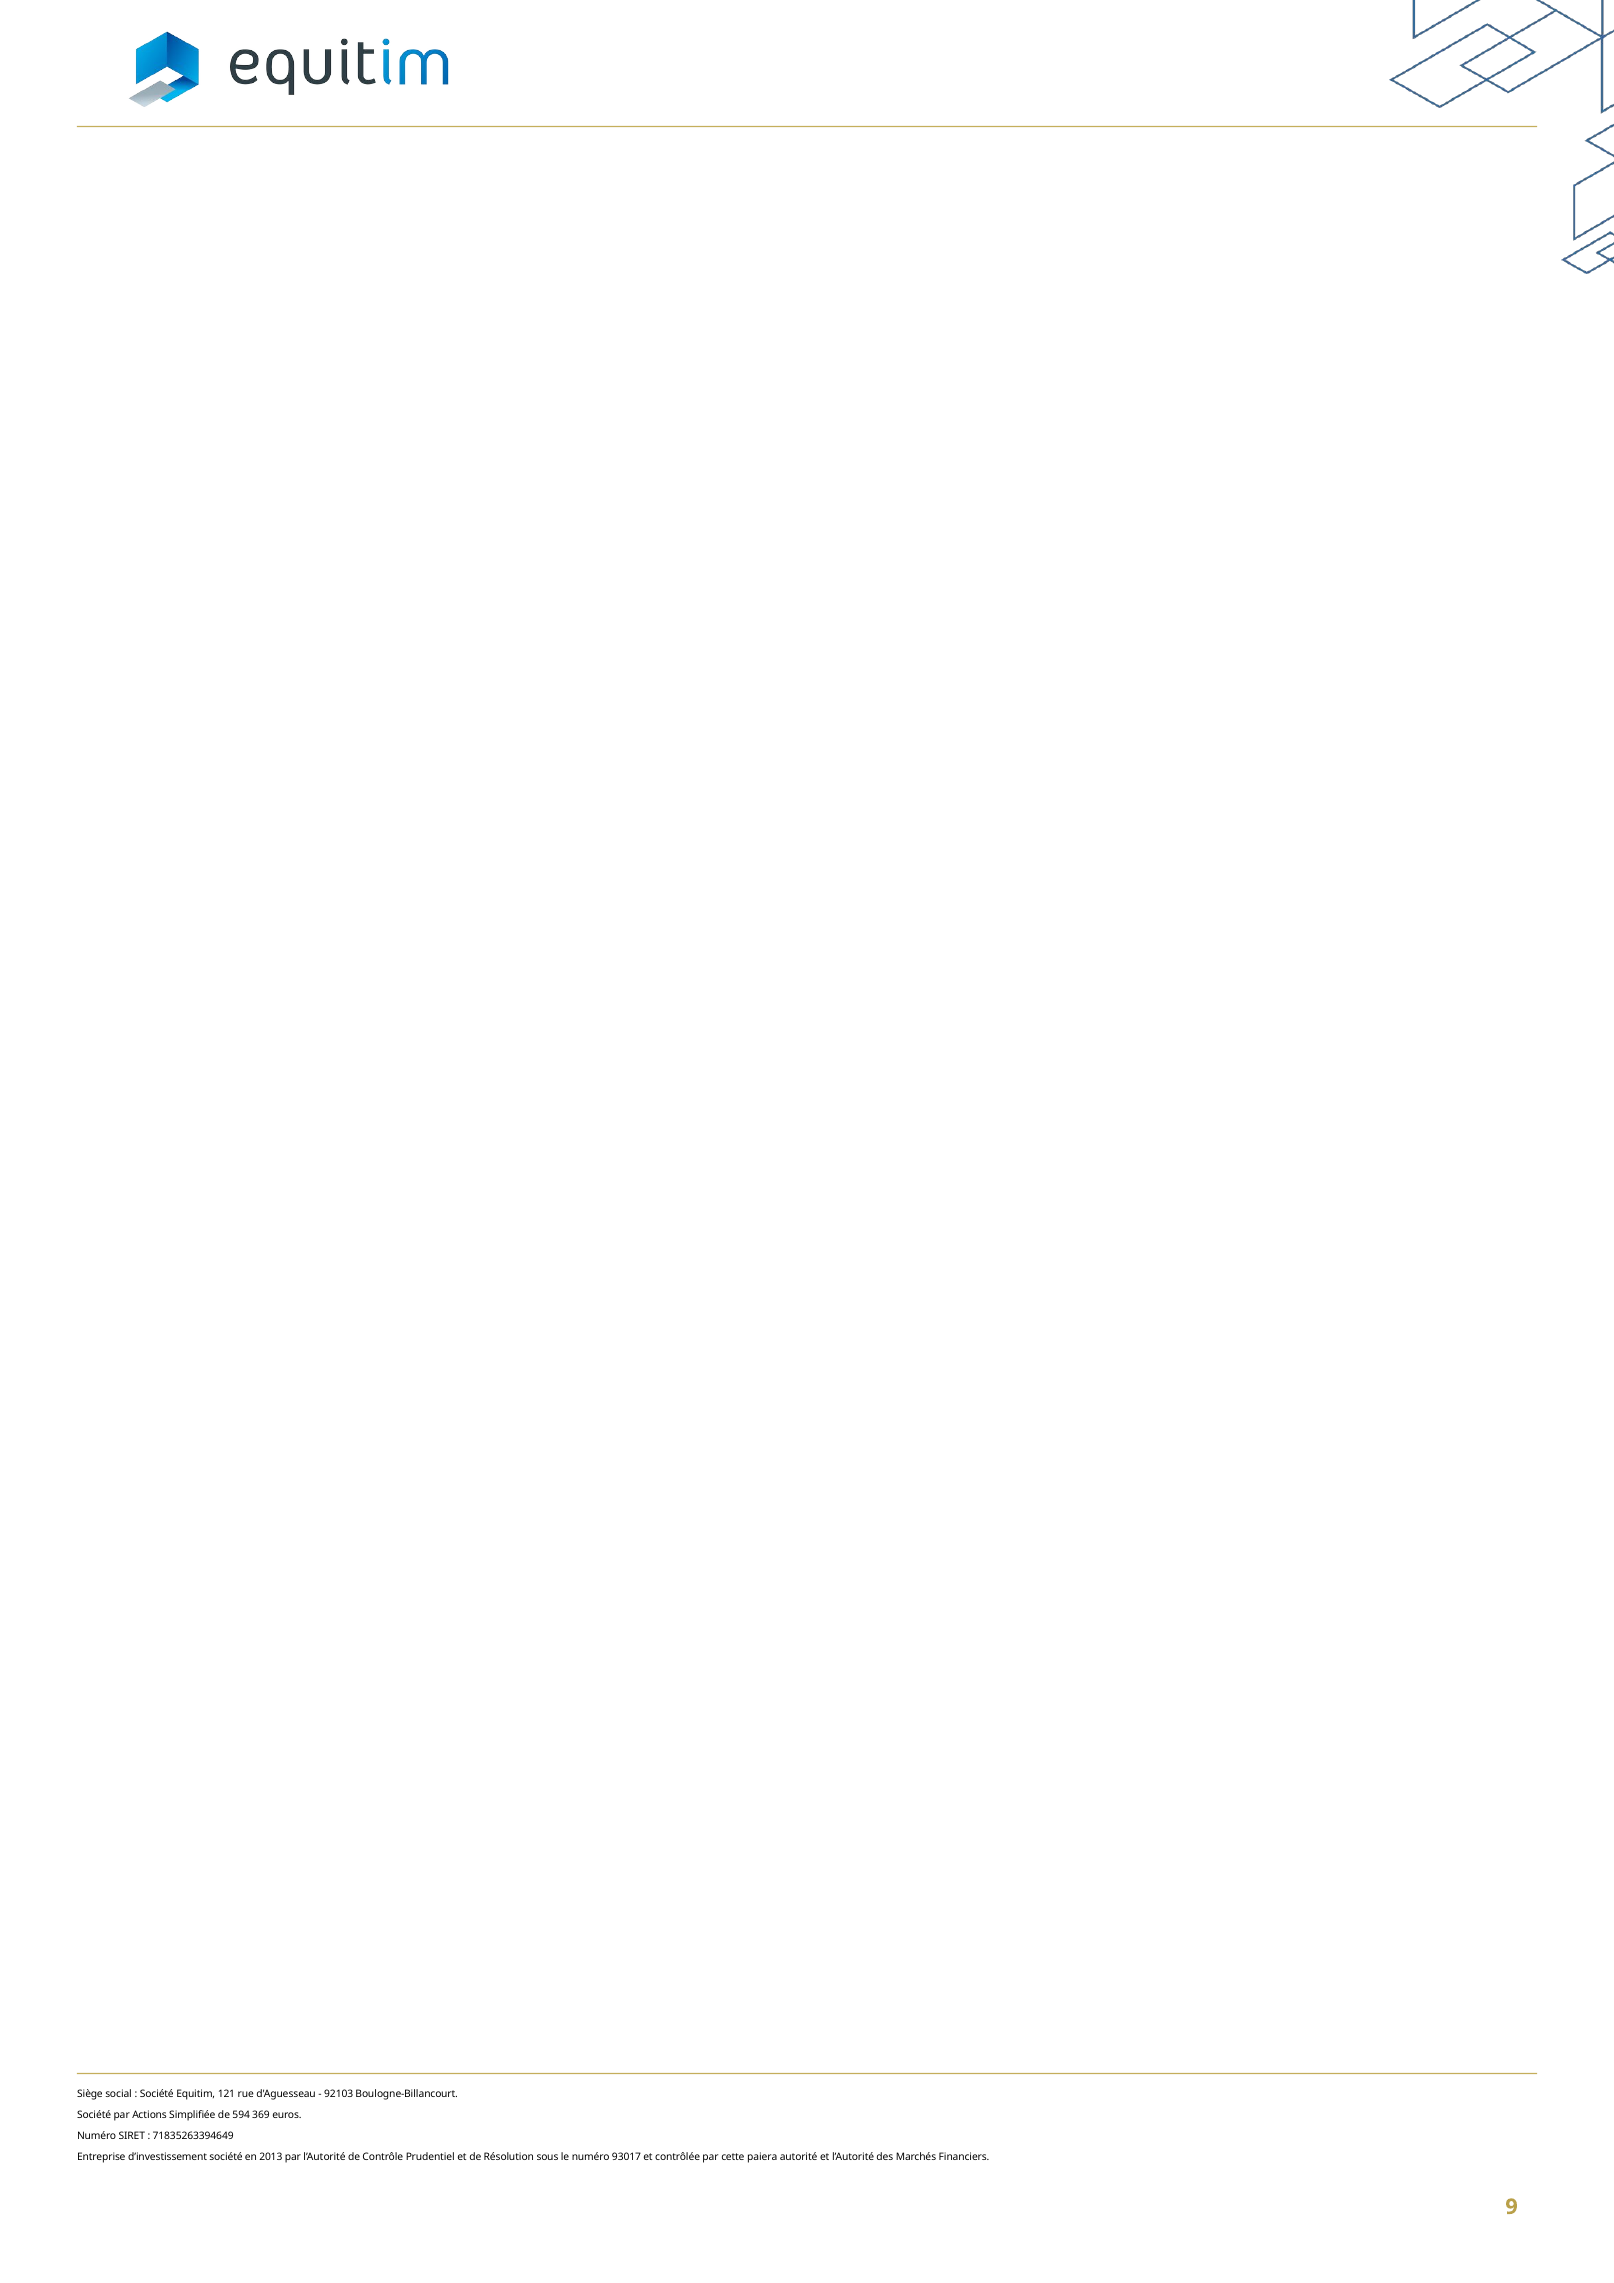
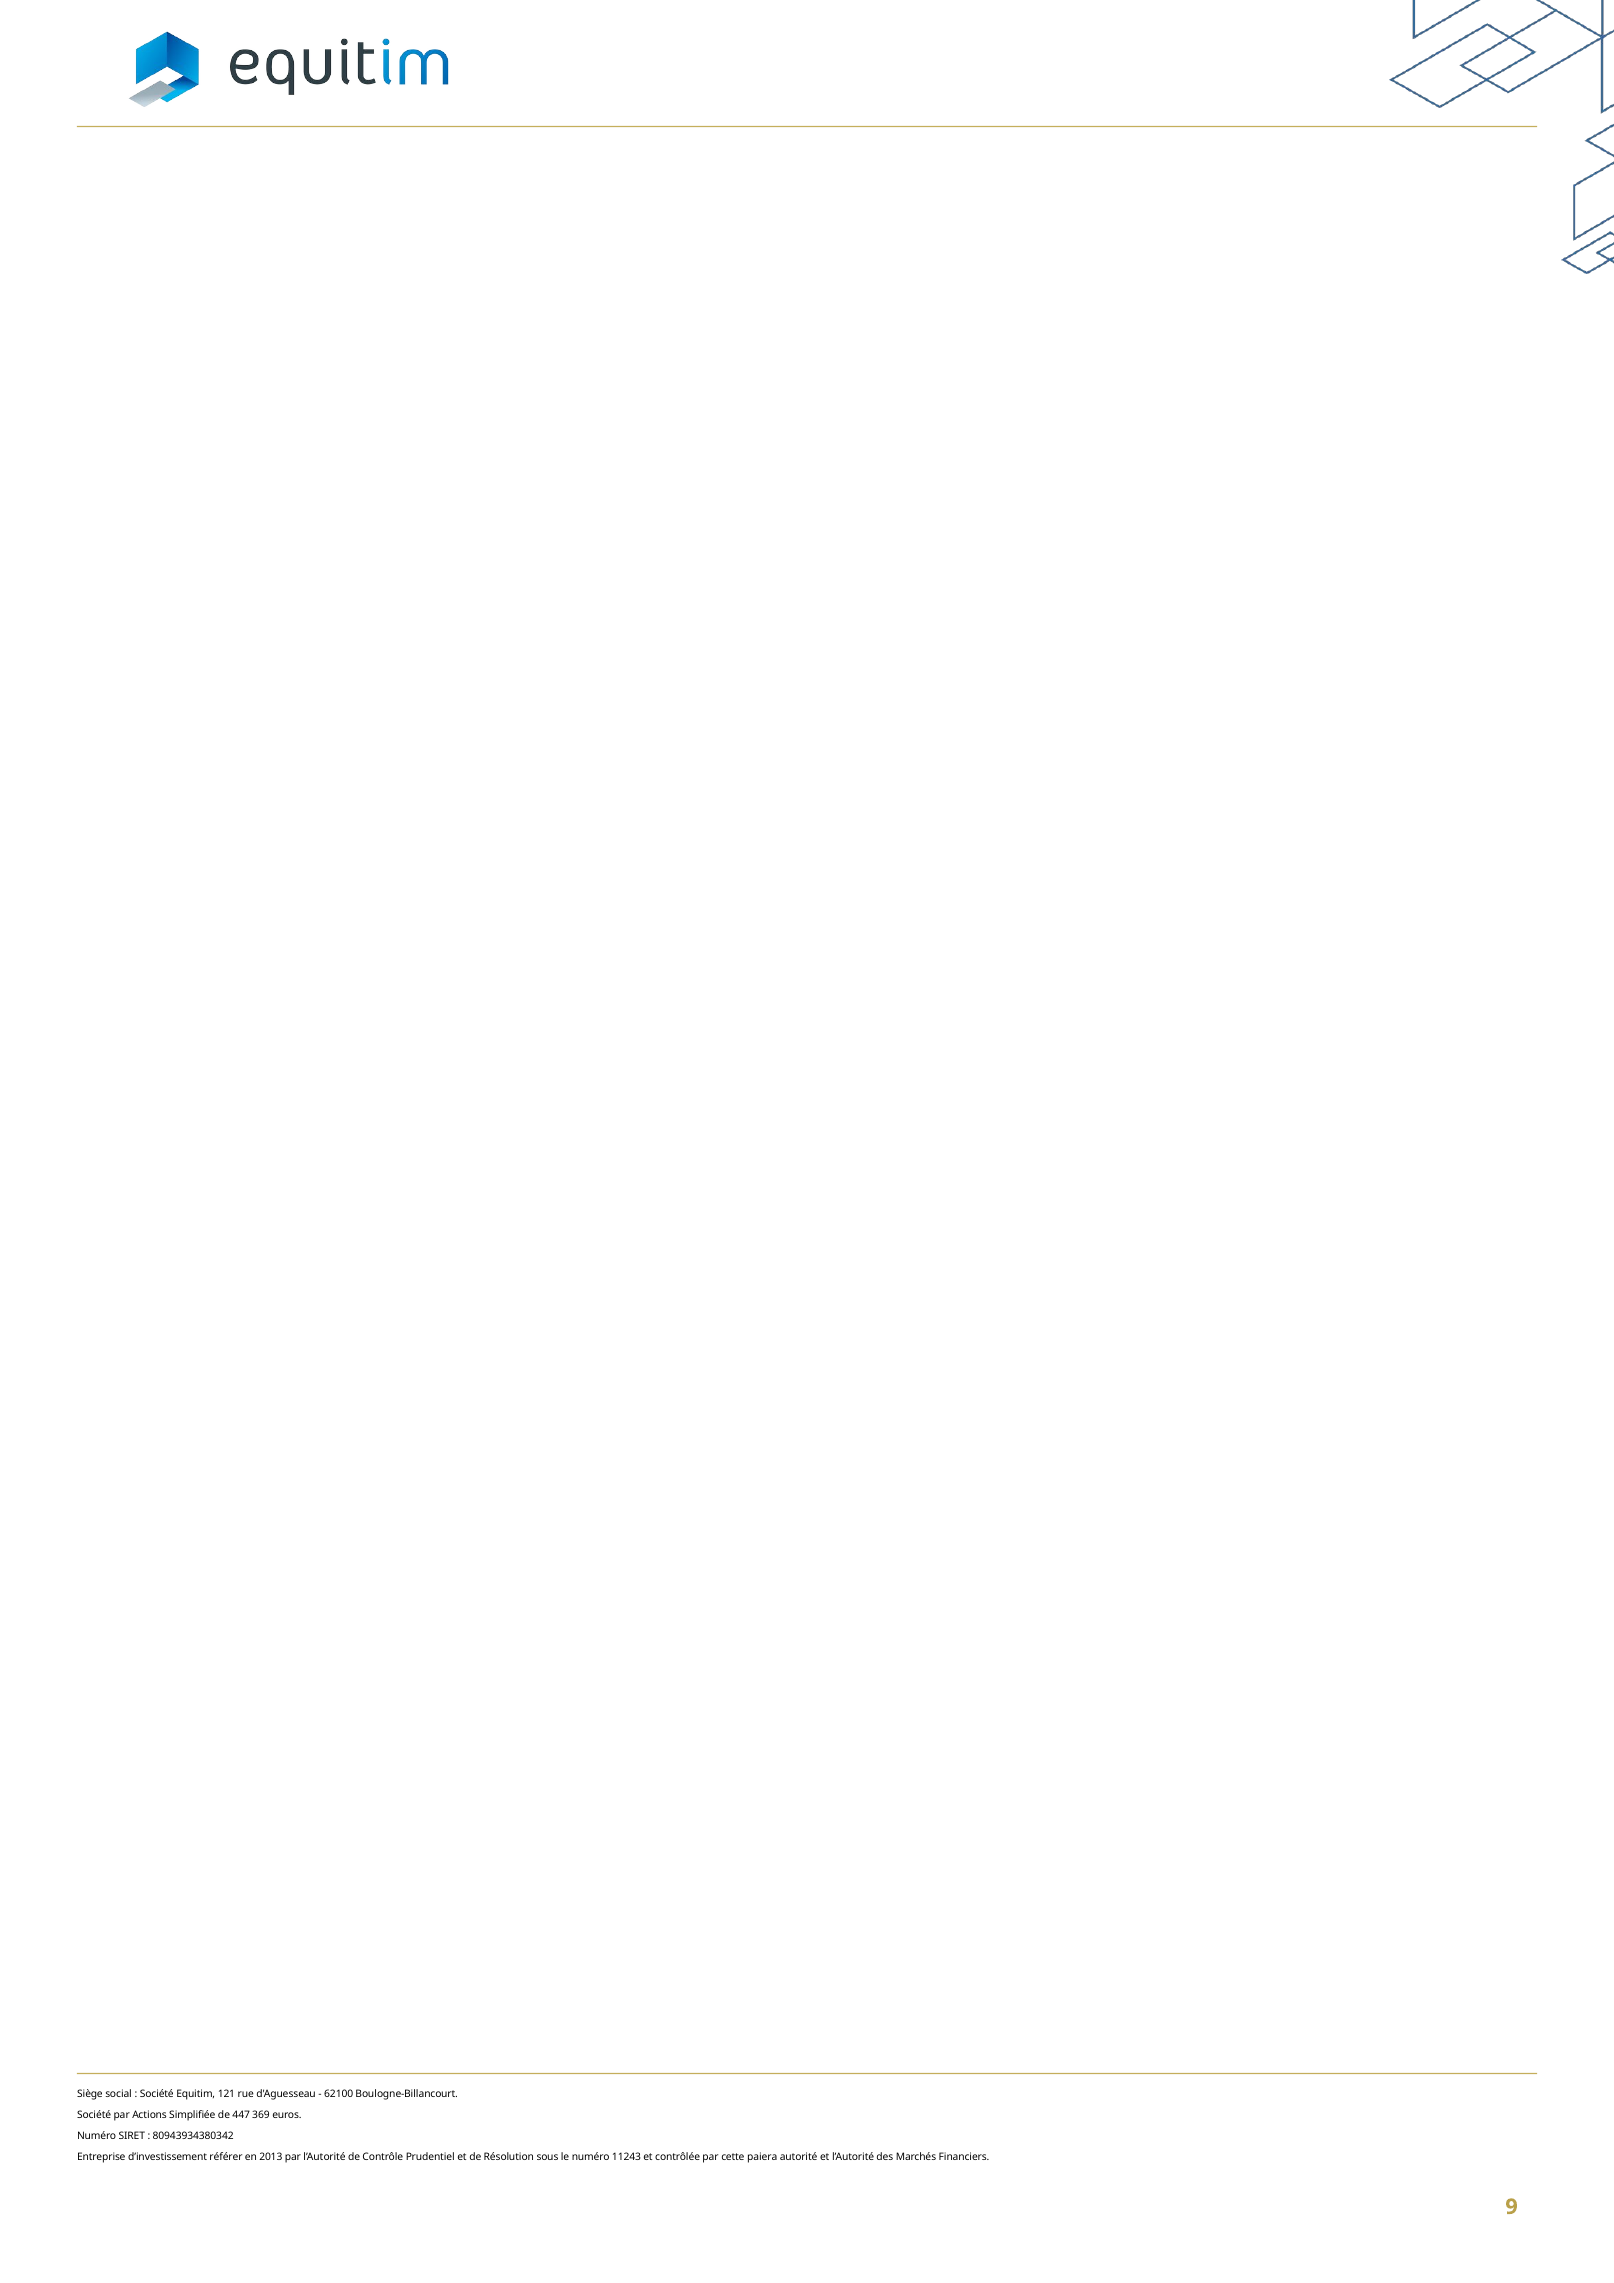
92103: 92103 -> 62100 (339, 2094)
594: 594 -> 447 (241, 2115)
71835263394649: 71835263394649 -> 80943934380342 (193, 2136)
d’investissement société: société -> référer (226, 2157)
93017: 93017 -> 11243 (627, 2157)
